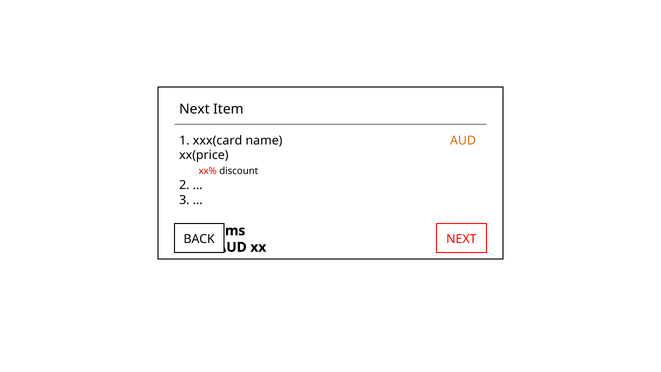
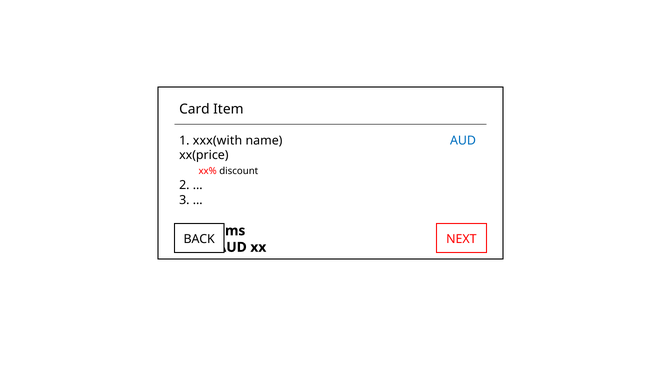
Next: Next -> Card (194, 109)
xxx(card: xxx(card -> xxx(with (218, 140)
AUD colour: orange -> blue (463, 140)
